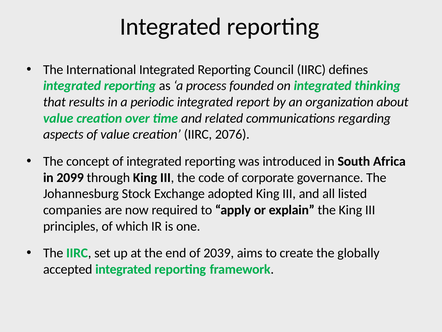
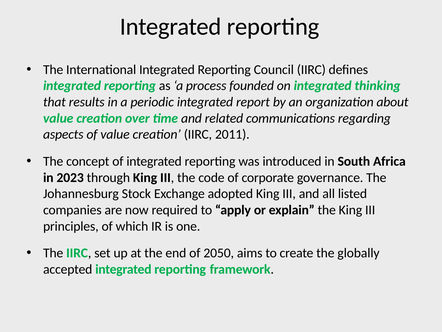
2076: 2076 -> 2011 (232, 134)
2099: 2099 -> 2023 (70, 177)
2039: 2039 -> 2050 (219, 253)
